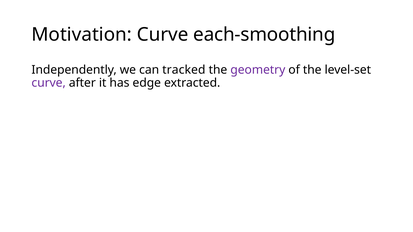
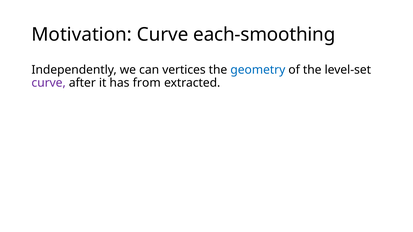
tracked: tracked -> vertices (184, 70)
geometry colour: purple -> blue (258, 70)
edge: edge -> from (147, 83)
